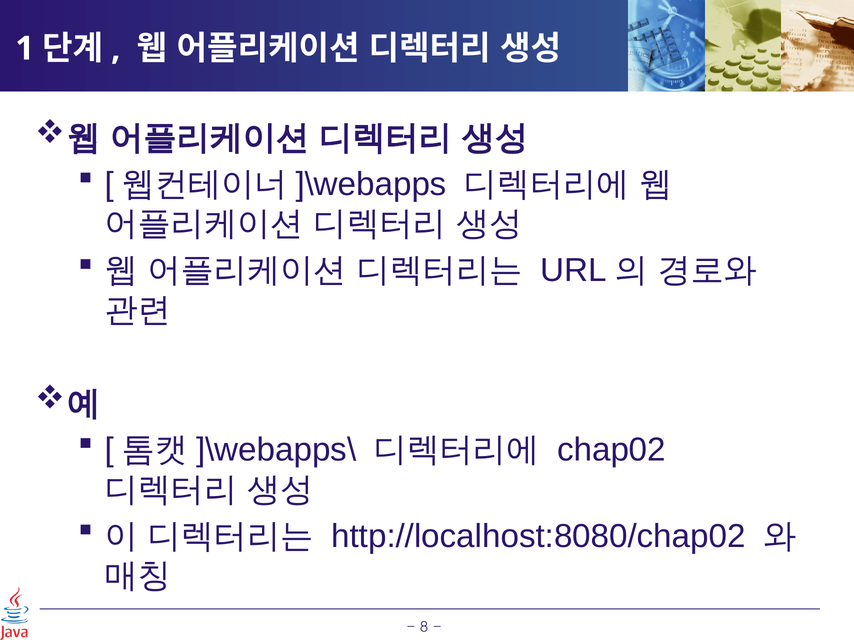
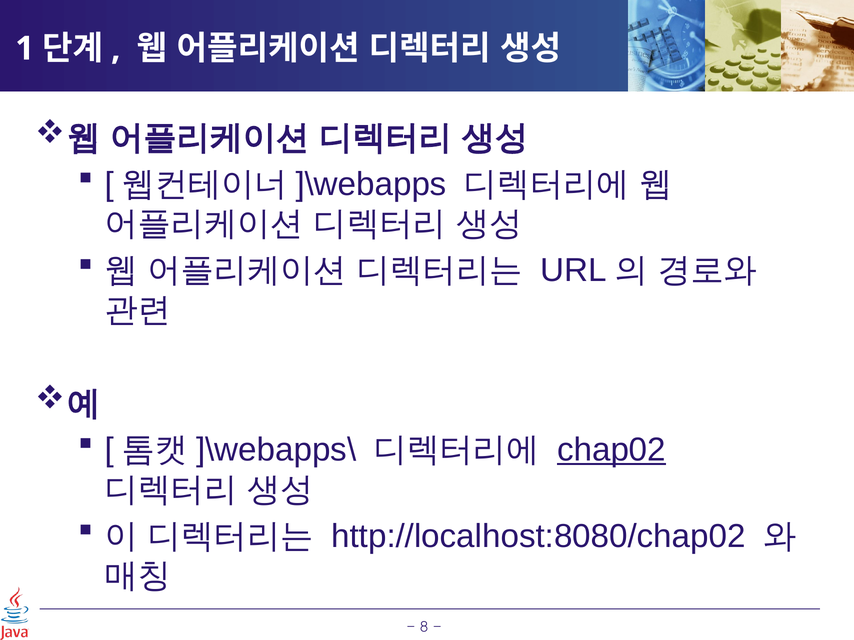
chap02 underline: none -> present (611, 450)
